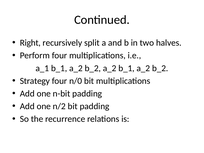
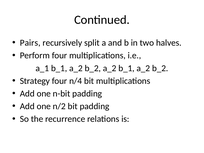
Right: Right -> Pairs (30, 43)
n/0: n/0 -> n/4 (76, 81)
